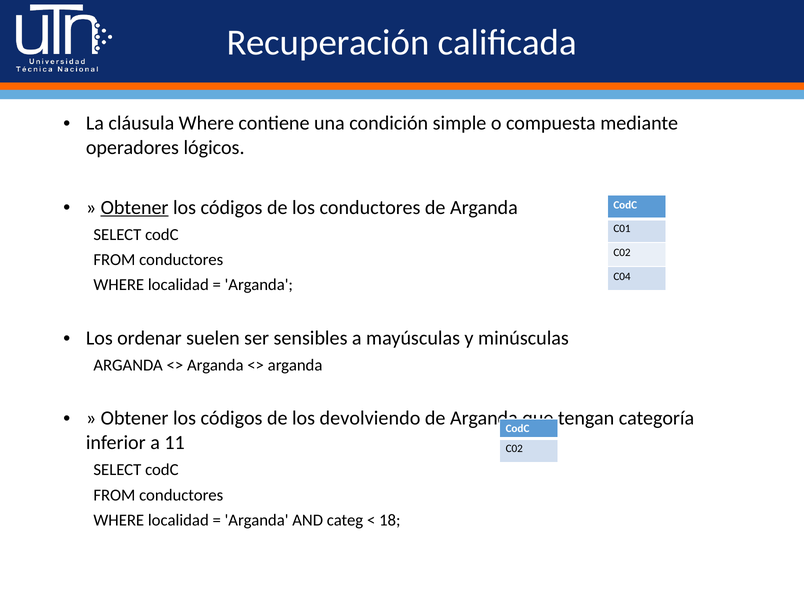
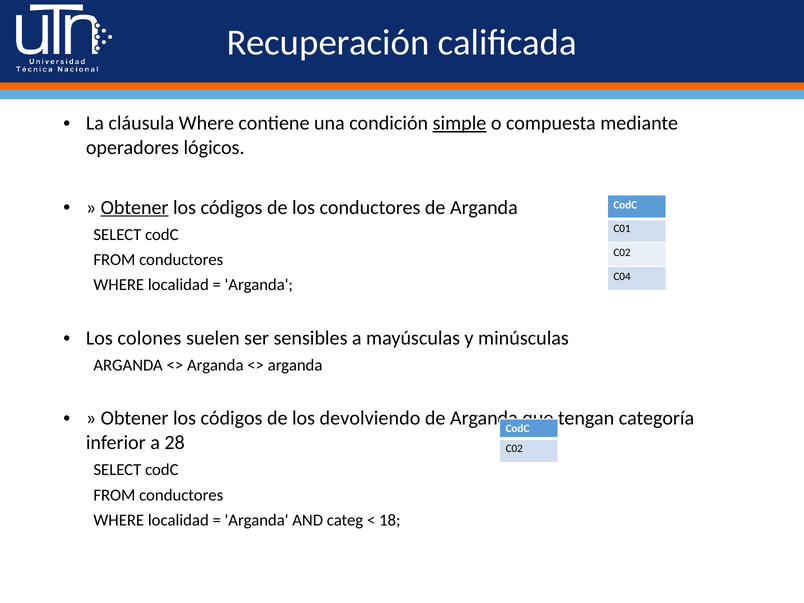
simple underline: none -> present (460, 123)
ordenar: ordenar -> colones (149, 338)
11: 11 -> 28 (175, 443)
